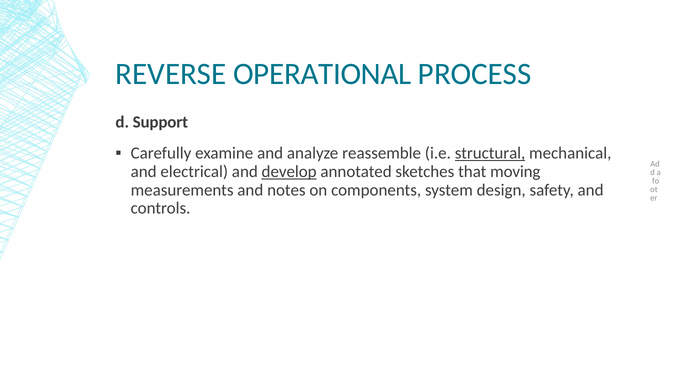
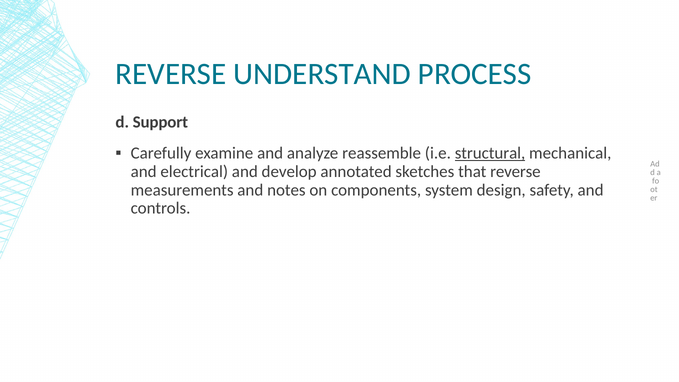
OPERATIONAL: OPERATIONAL -> UNDERSTAND (322, 74)
develop underline: present -> none (289, 172)
that moving: moving -> reverse (515, 172)
